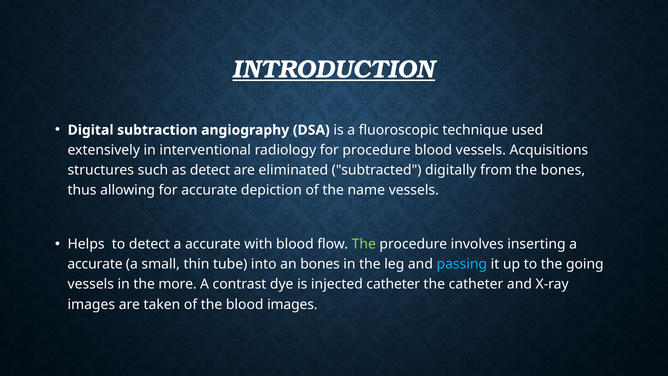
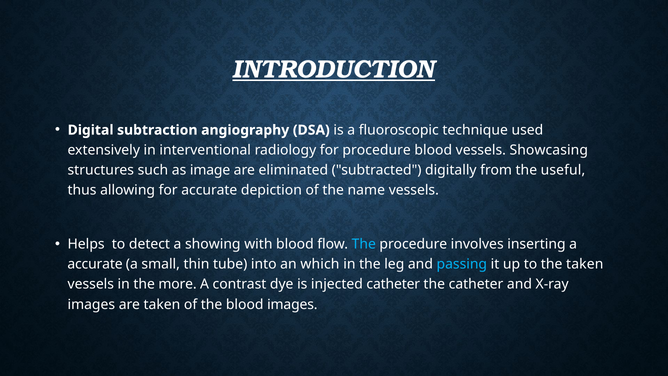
Acquisitions: Acquisitions -> Showcasing (549, 150)
as detect: detect -> image (210, 170)
the bones: bones -> useful (563, 170)
detect a accurate: accurate -> showing (213, 244)
The colour: light green -> light blue (364, 244)
an bones: bones -> which (320, 264)
the going: going -> taken (585, 264)
